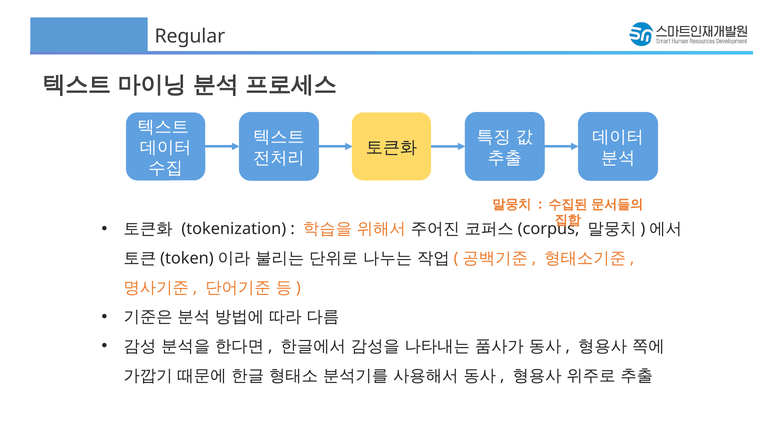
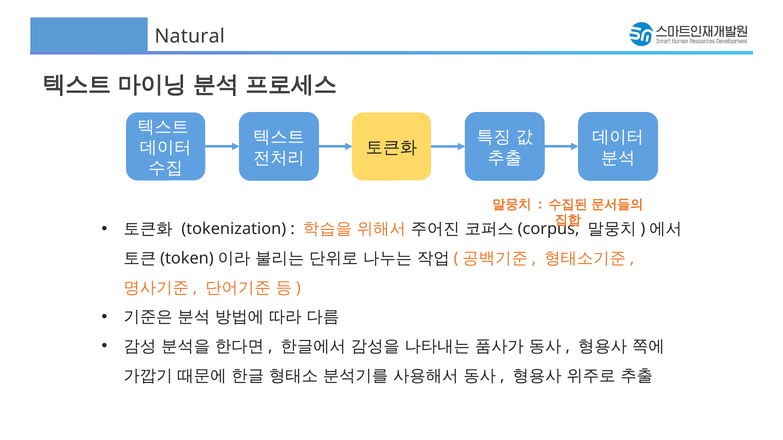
Regular: Regular -> Natural (190, 36)
